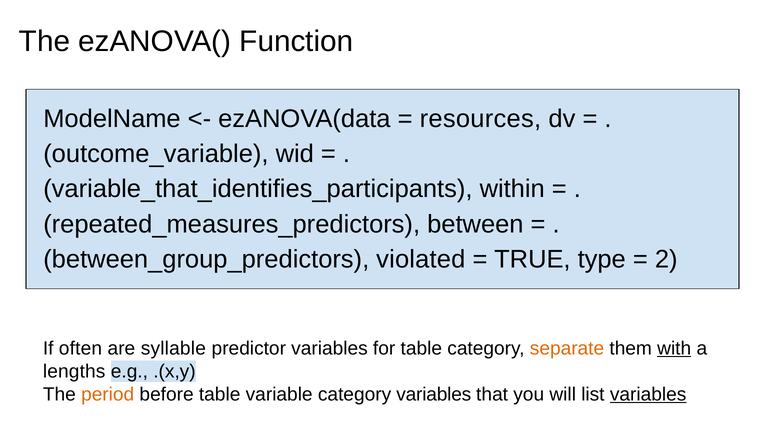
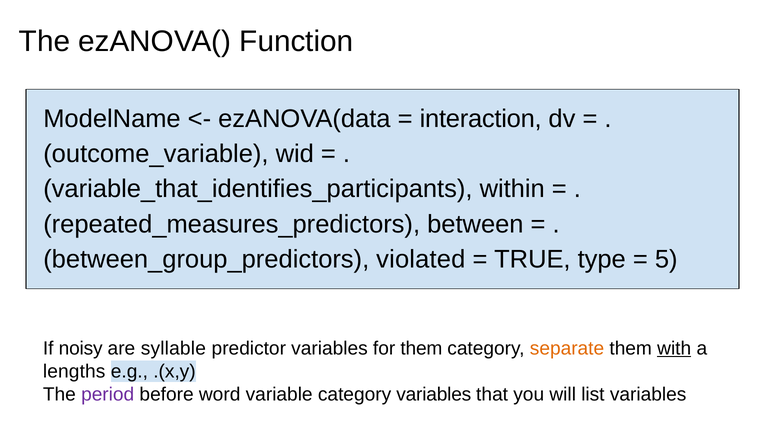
resources: resources -> interaction (481, 119)
2: 2 -> 5 (666, 259)
often: often -> noisy (81, 349)
for table: table -> them (421, 349)
period colour: orange -> purple (108, 395)
before table: table -> word (220, 395)
variables underline: present -> none (648, 395)
